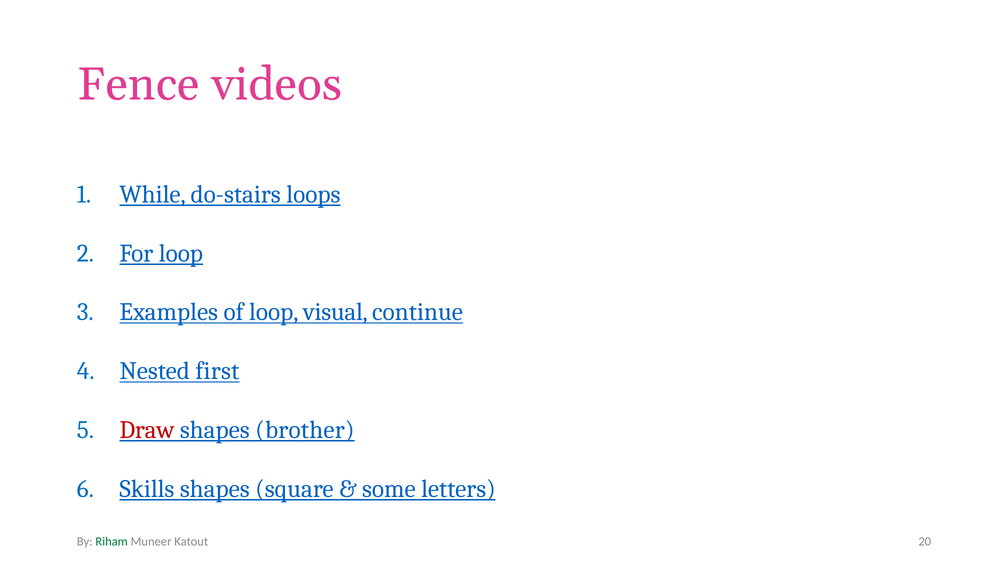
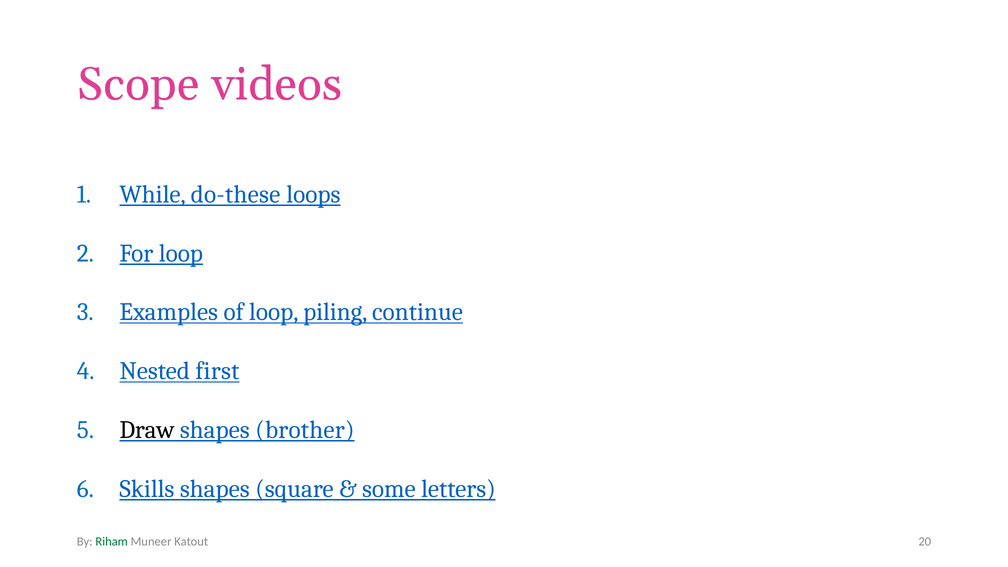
Fence: Fence -> Scope (139, 85)
do-stairs: do-stairs -> do-these (236, 194)
visual: visual -> piling (335, 312)
Draw colour: red -> black (147, 430)
